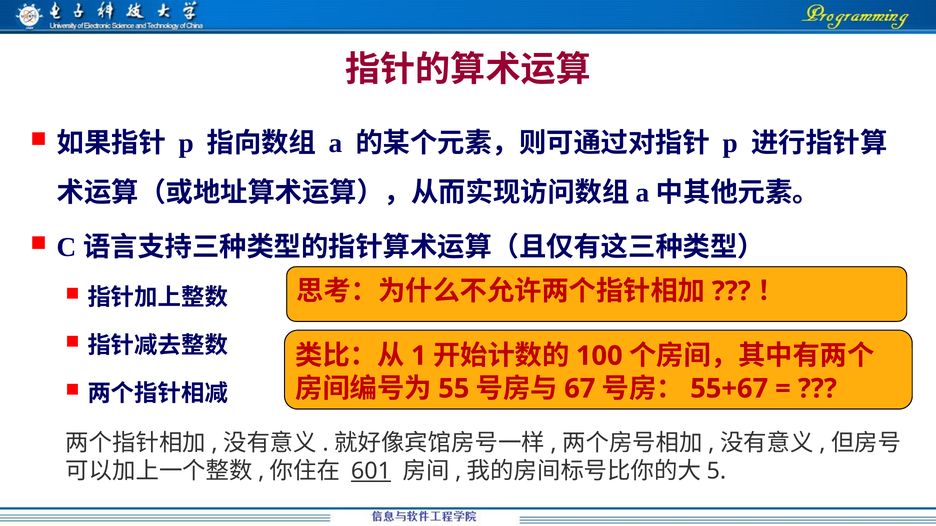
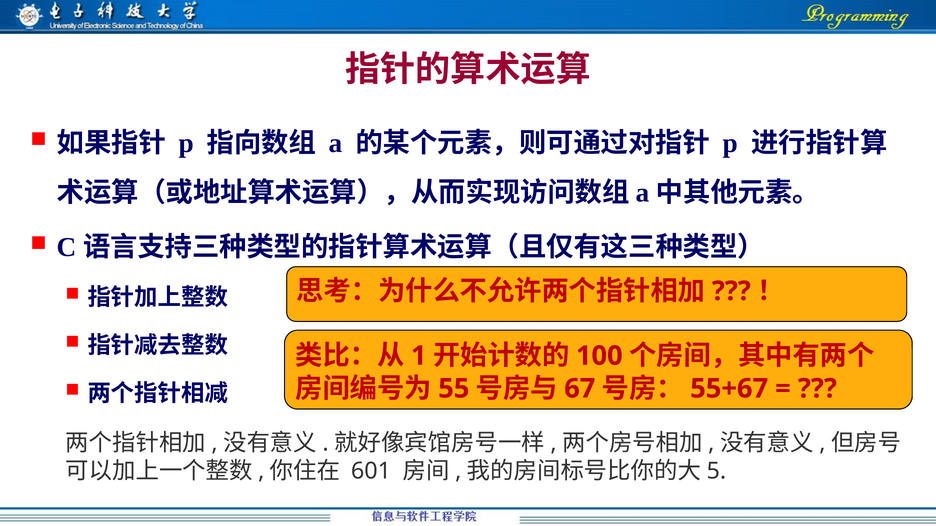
601 underline: present -> none (371, 472)
